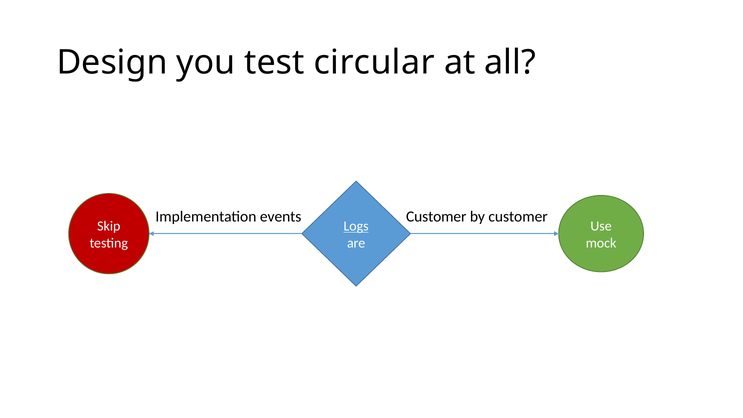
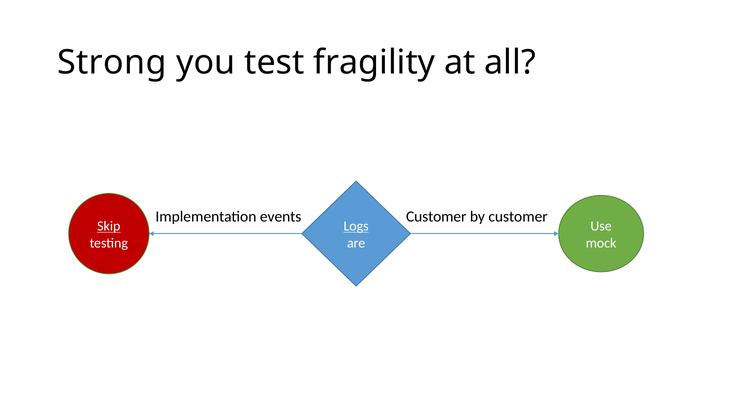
Design: Design -> Strong (112, 62)
circular: circular -> fragility (374, 62)
Skip underline: none -> present (109, 226)
